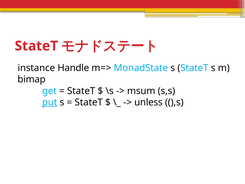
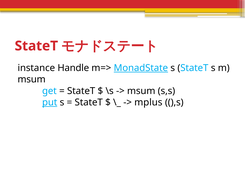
MonadState underline: none -> present (141, 68)
bimap: bimap -> msum (32, 79)
unless: unless -> mplus (148, 102)
